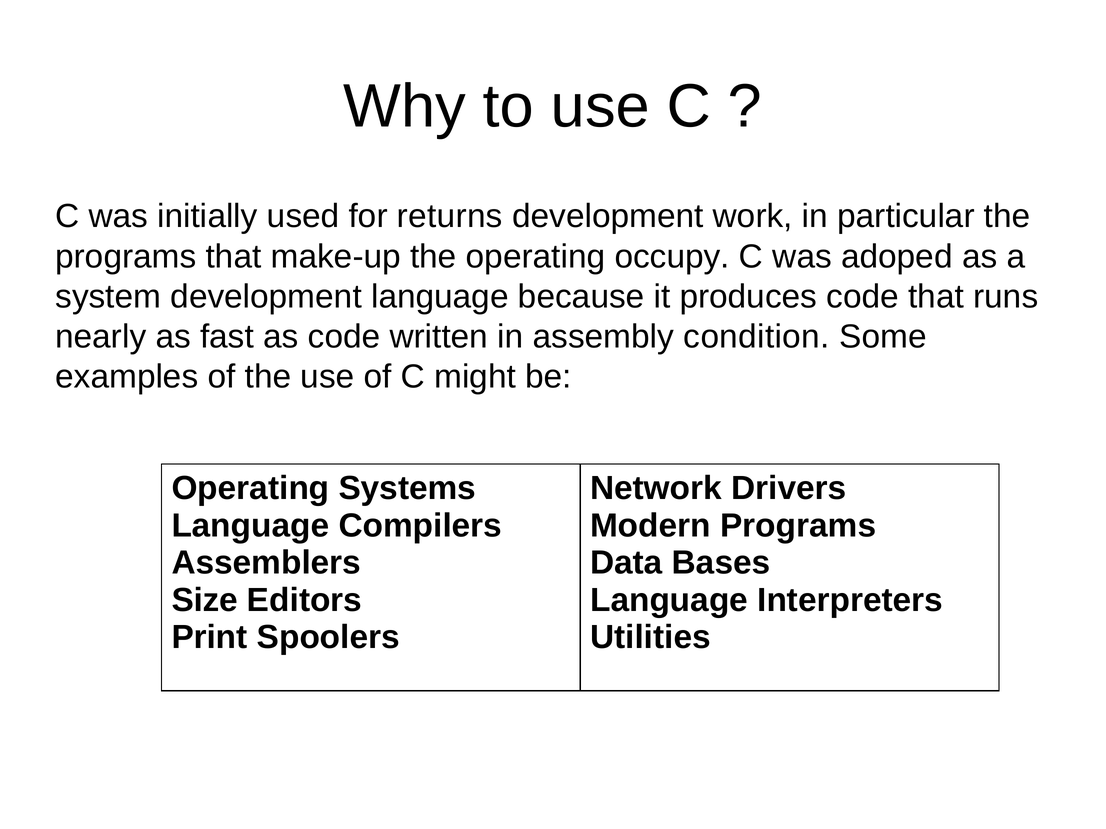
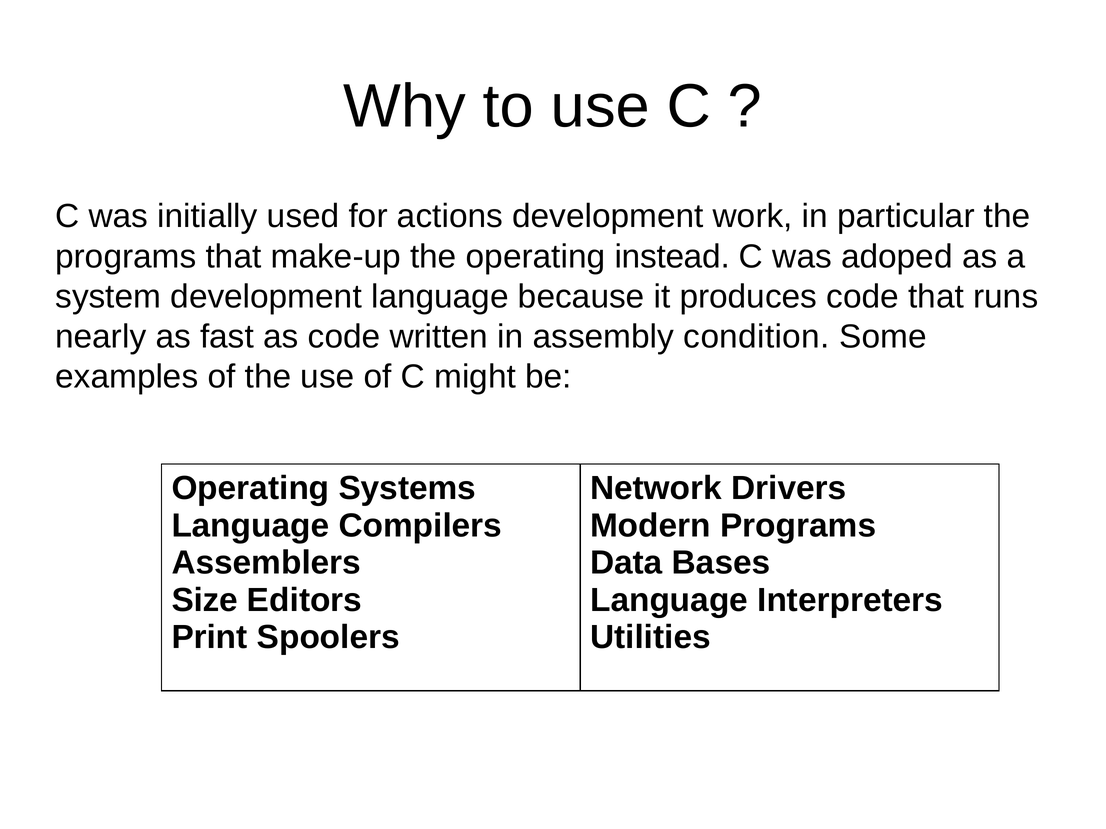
returns: returns -> actions (450, 217)
occupy: occupy -> instead (672, 257)
